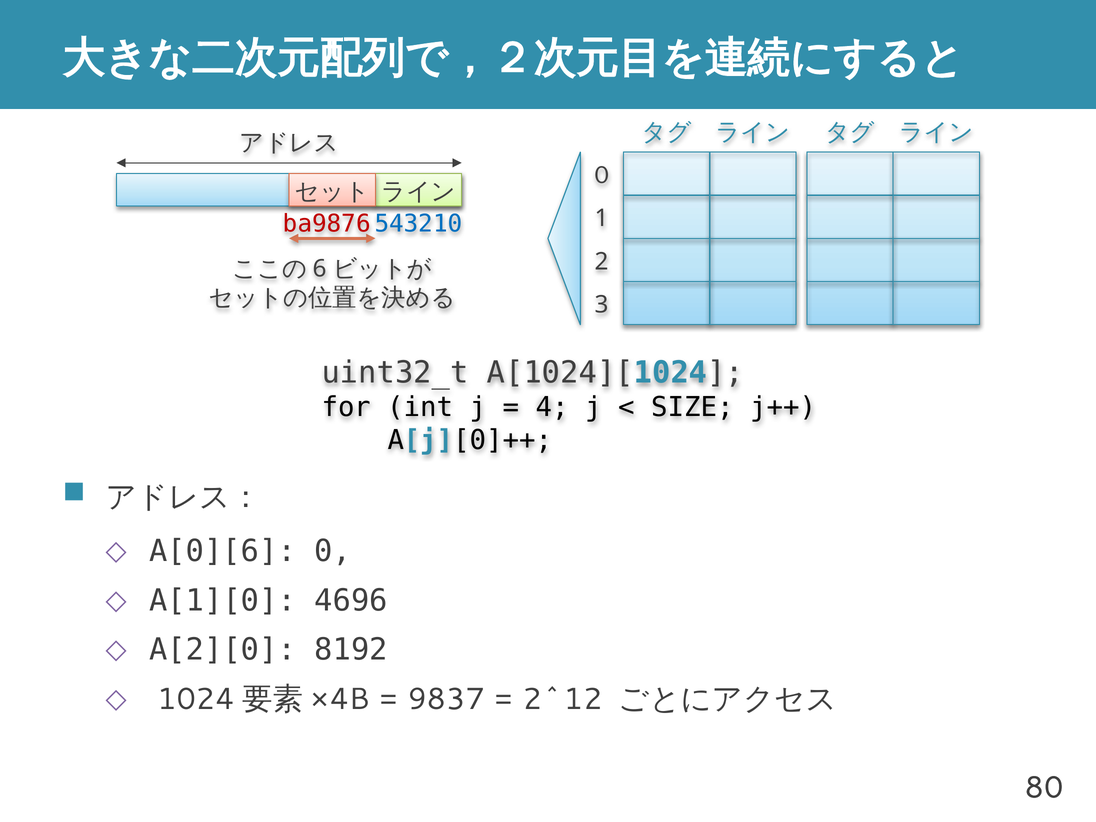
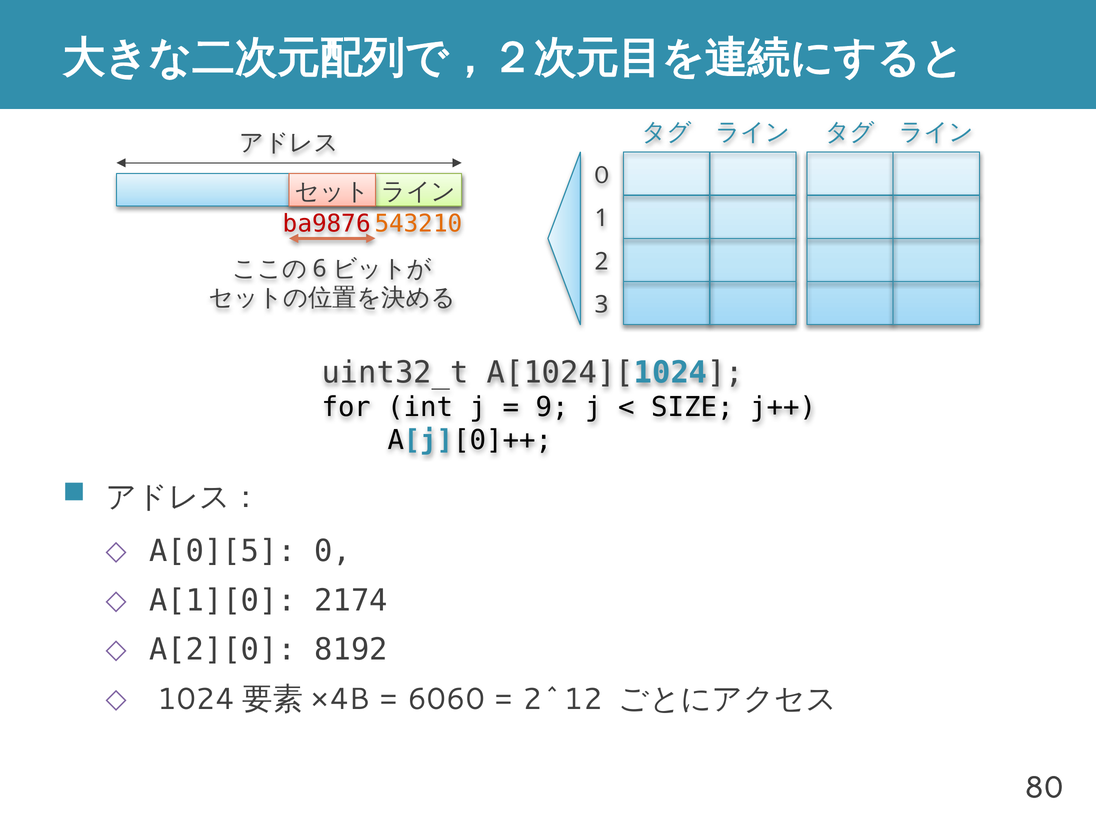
543210 colour: blue -> orange (418, 224)
4: 4 -> 9 (552, 407)
A[0][6: A[0][6 -> A[0][5 (222, 551)
4696: 4696 -> 2174 (351, 601)
9837: 9837 -> 6060 (446, 699)
